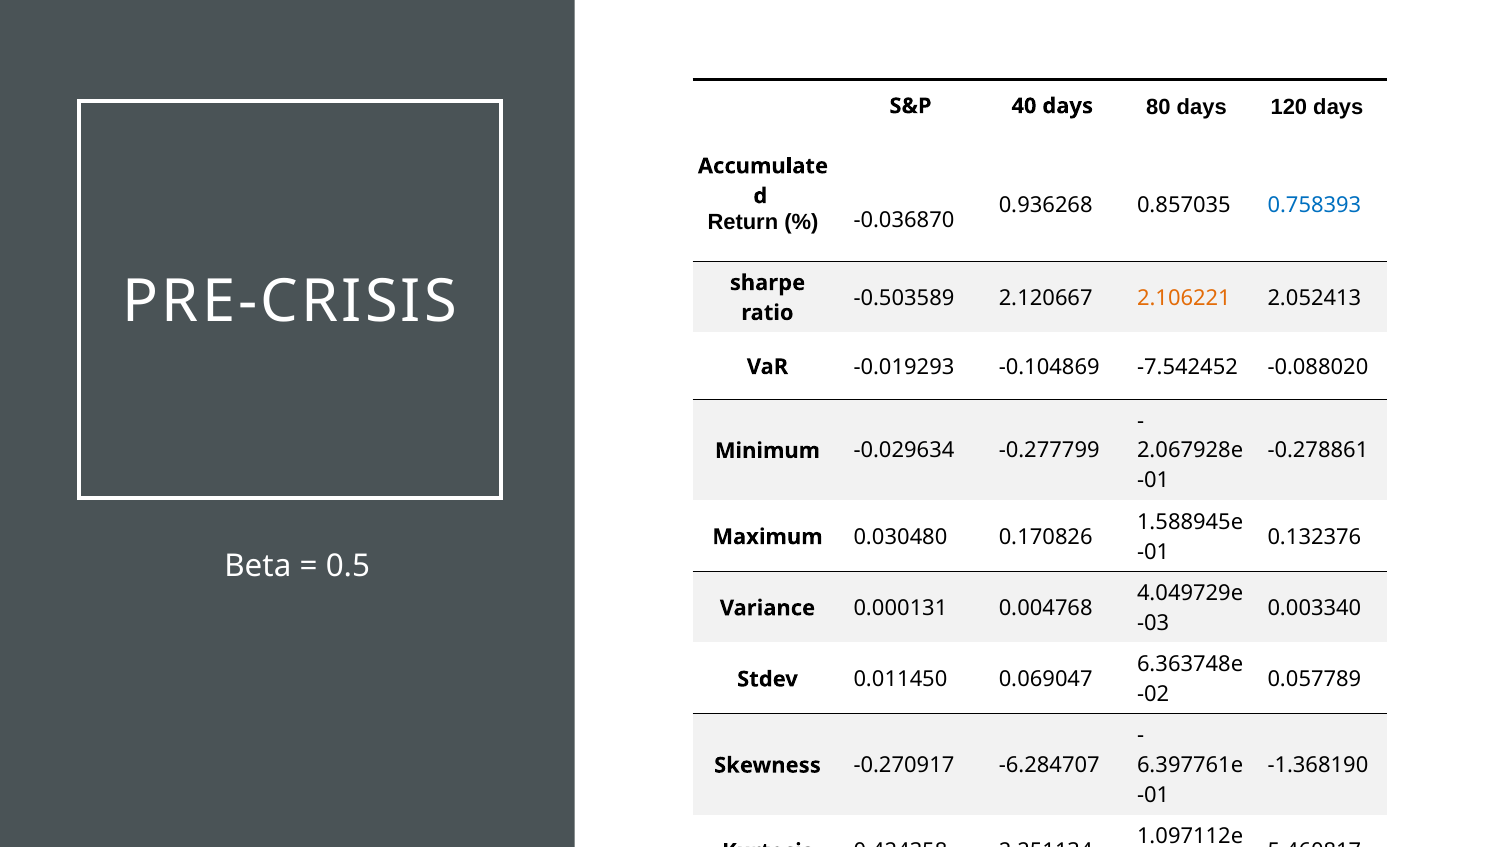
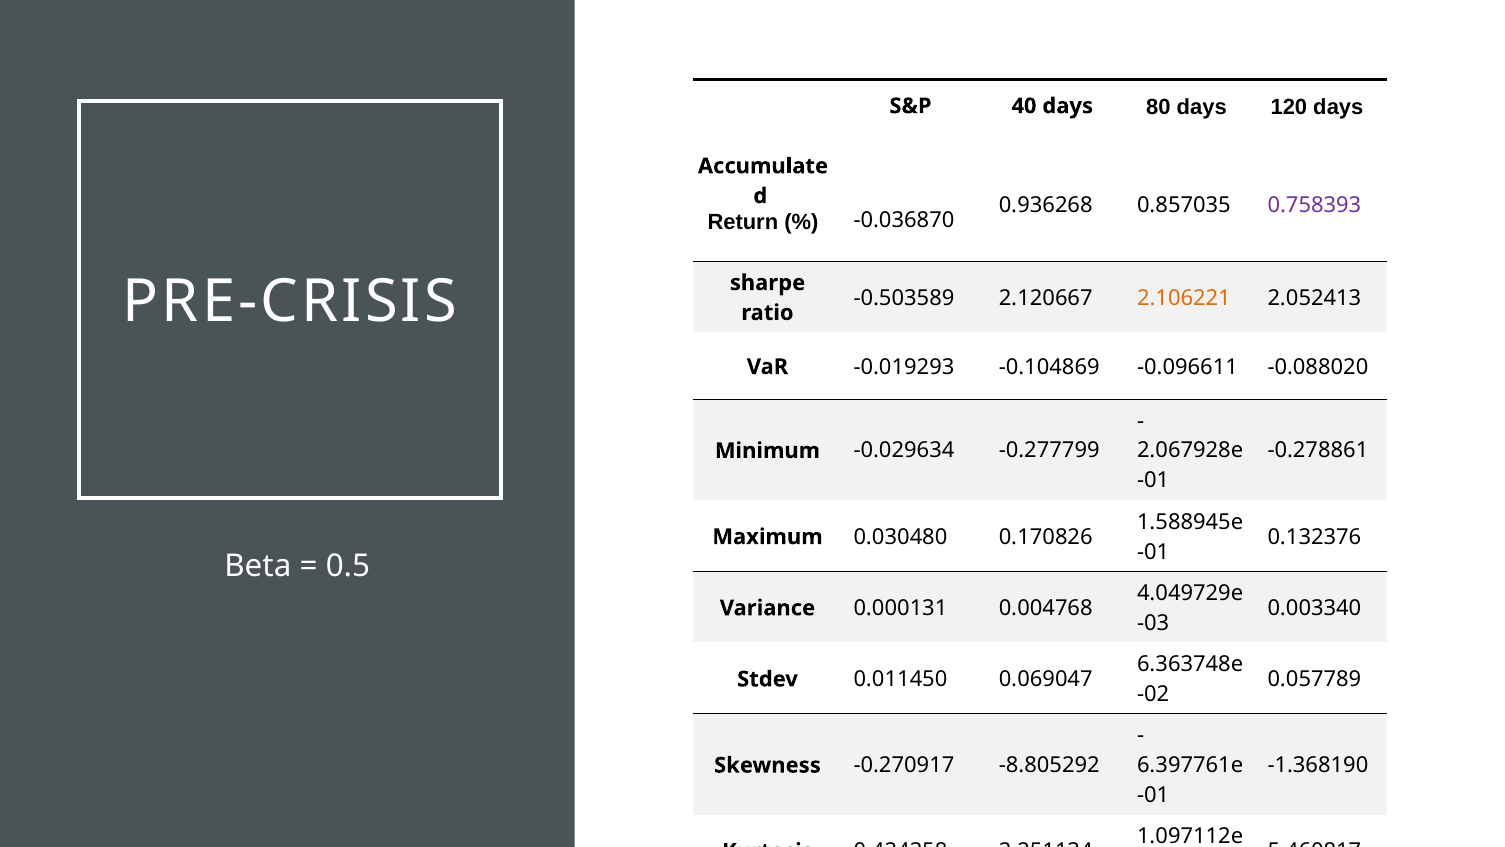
0.758393 colour: blue -> purple (1314, 205)
-7.542452: -7.542452 -> -0.096611 (1187, 367)
-6.284707: -6.284707 -> -8.805292 (1049, 765)
